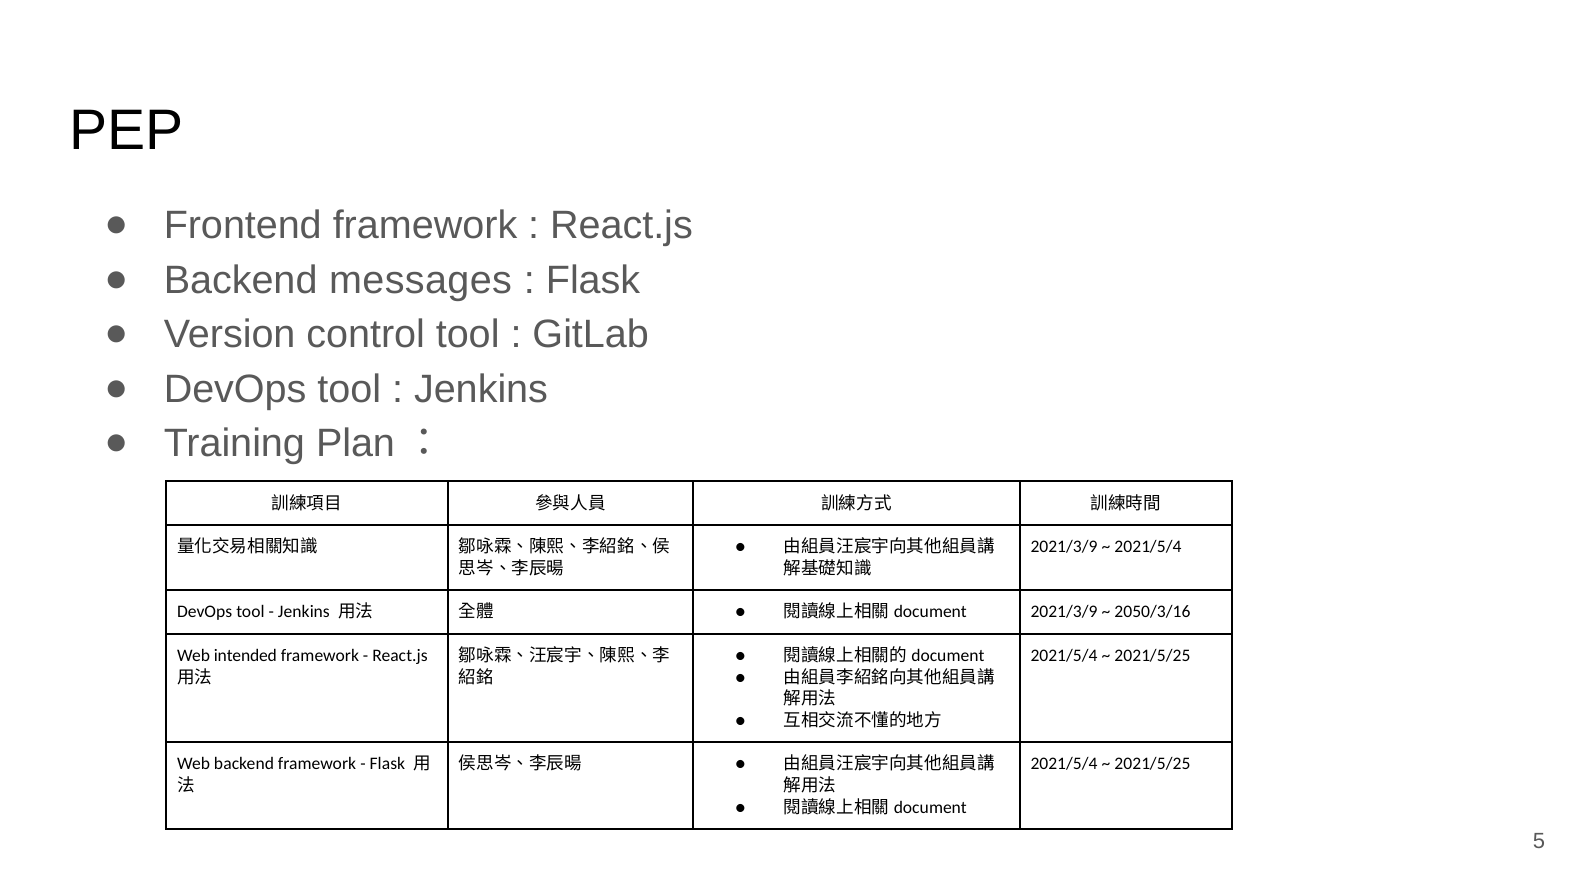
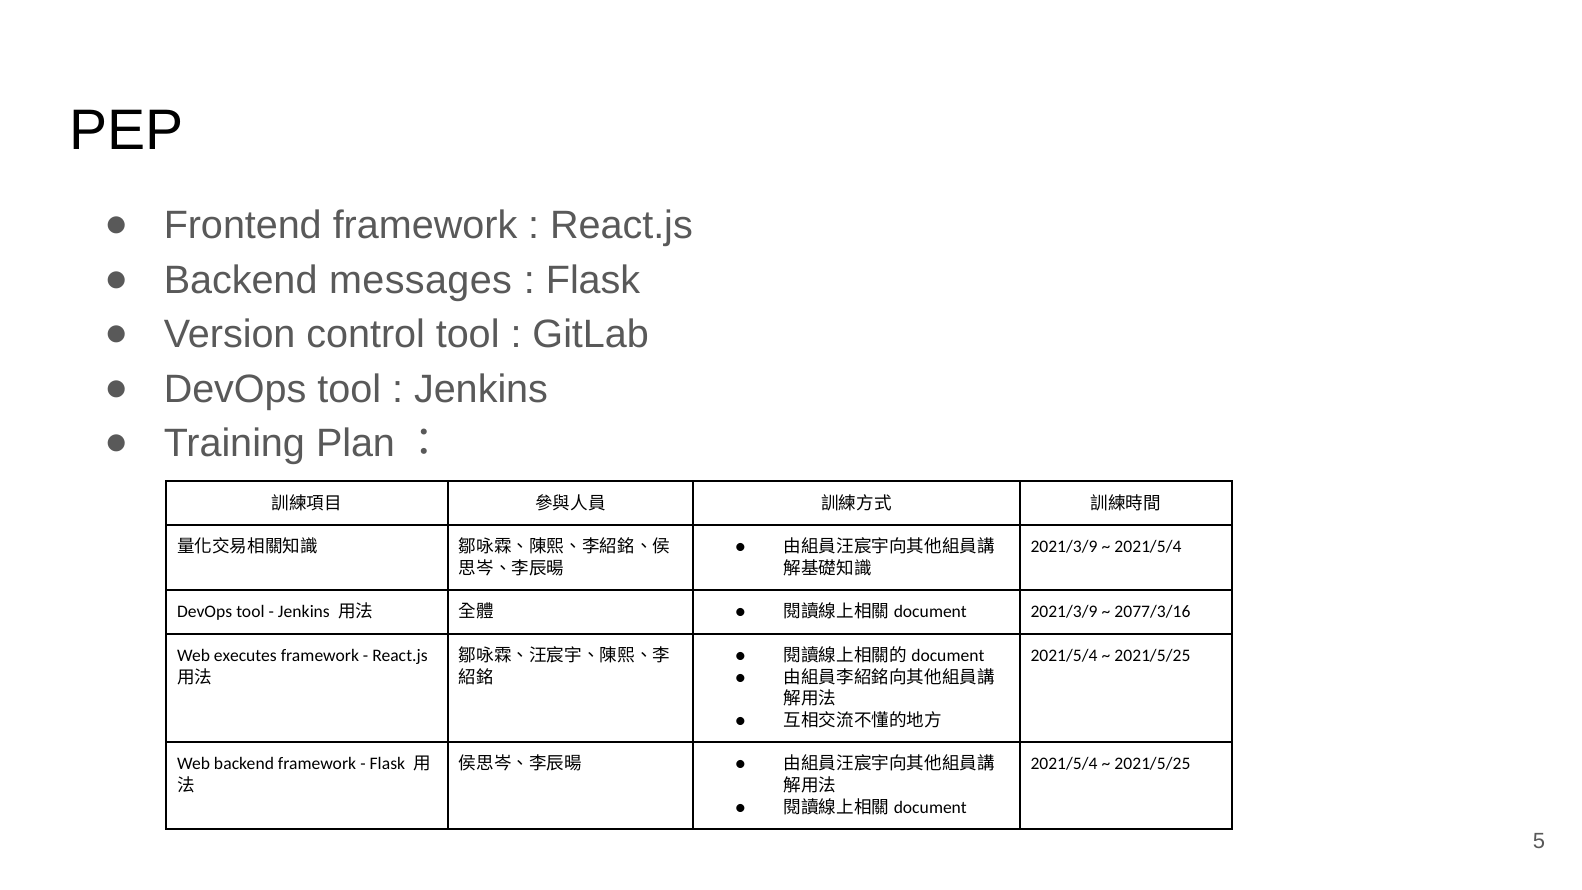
2050/3/16: 2050/3/16 -> 2077/3/16 (1152, 612)
intended: intended -> executes (245, 656)
